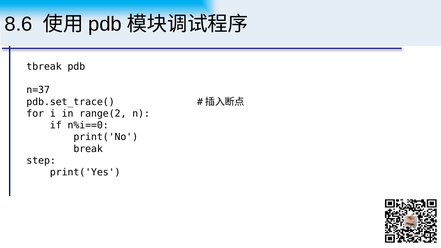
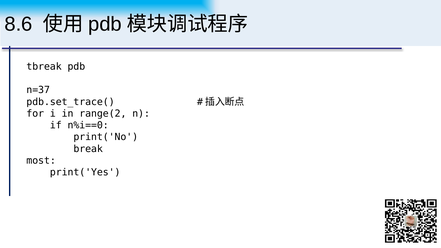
step: step -> most (41, 161)
